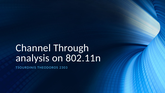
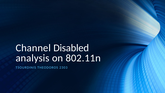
Through: Through -> Disabled (71, 48)
